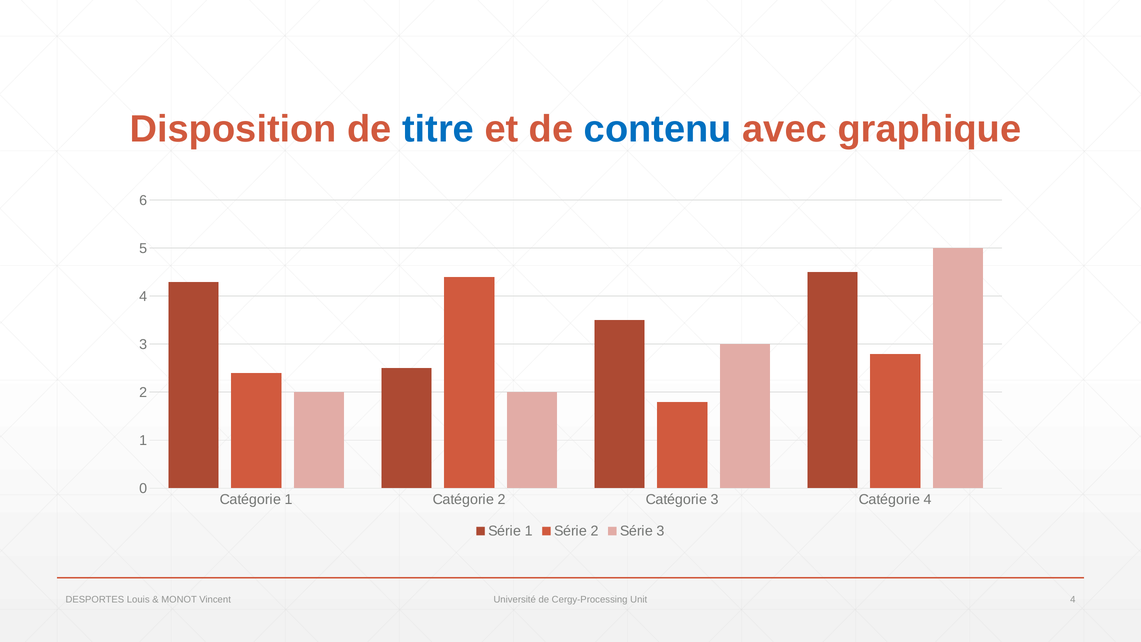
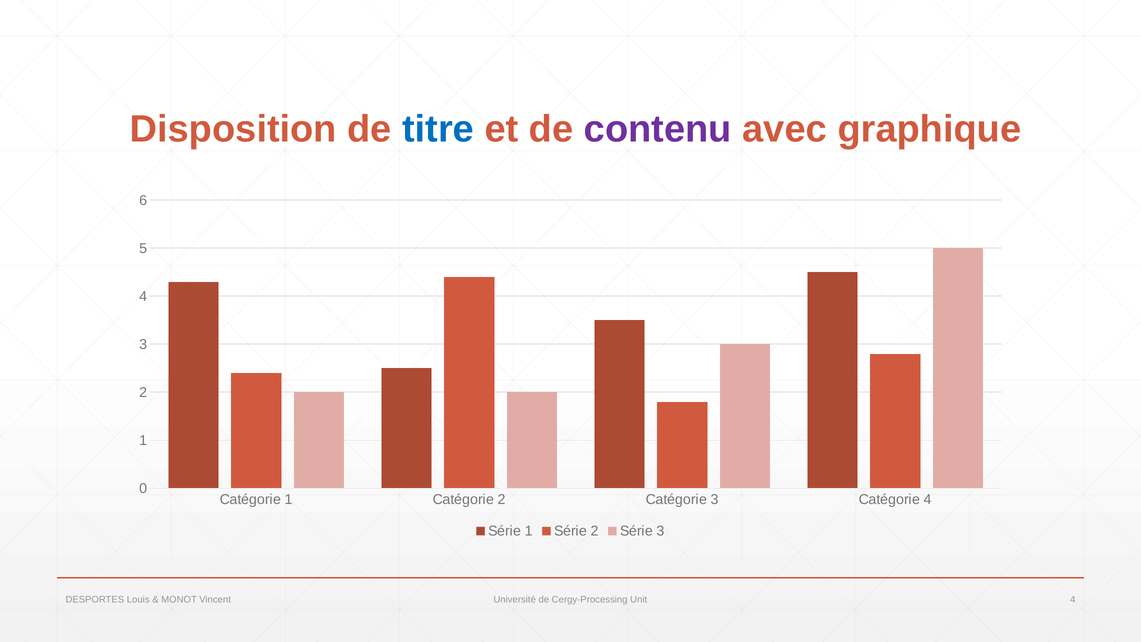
contenu colour: blue -> purple (658, 129)
